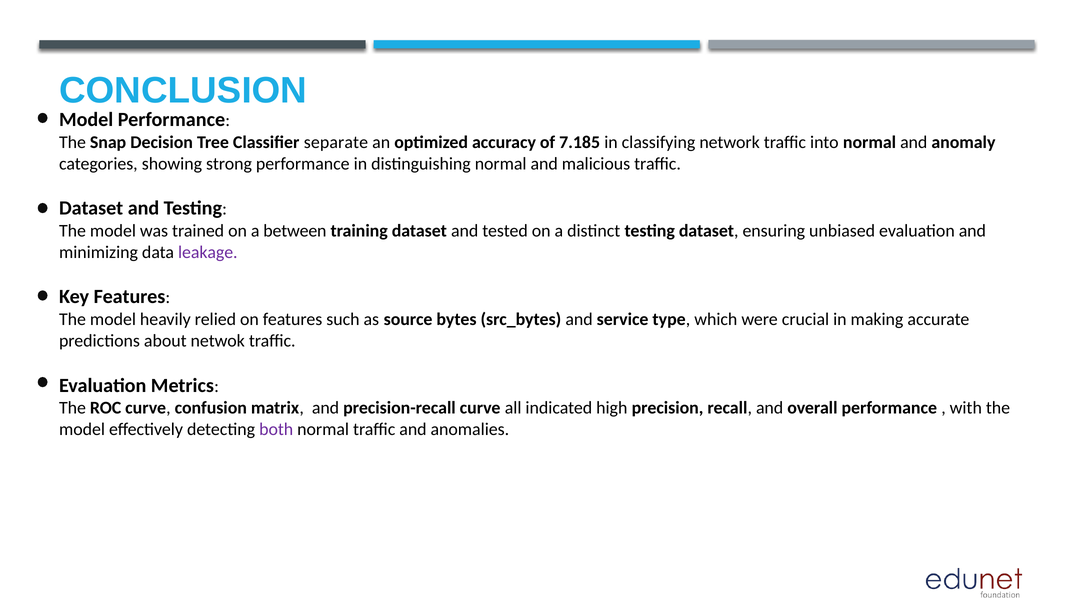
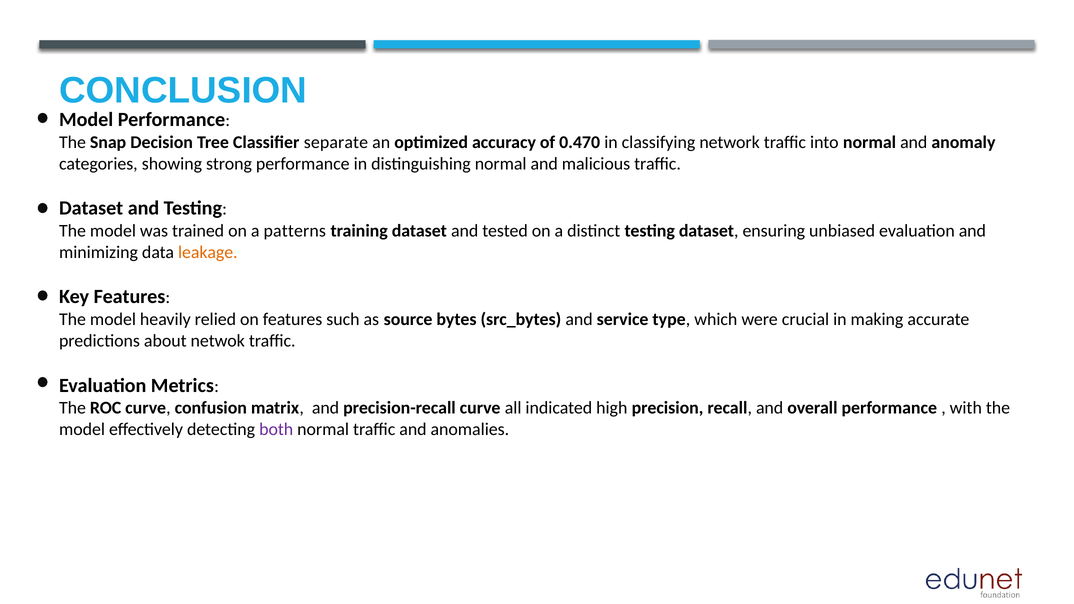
7.185: 7.185 -> 0.470 (580, 142)
between: between -> patterns (295, 231)
leakage colour: purple -> orange (208, 252)
